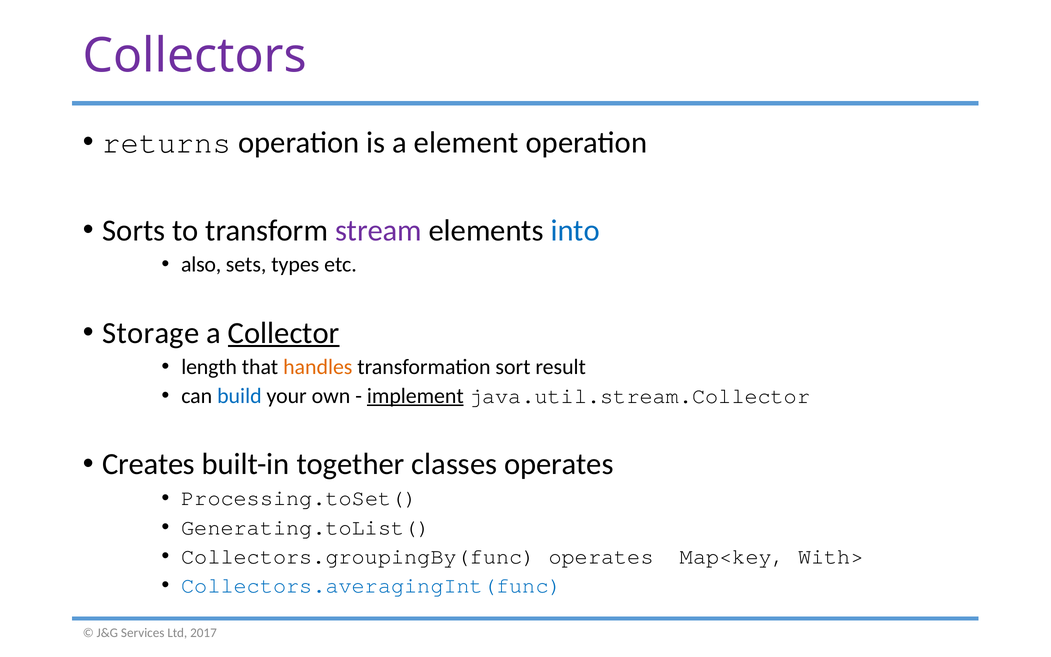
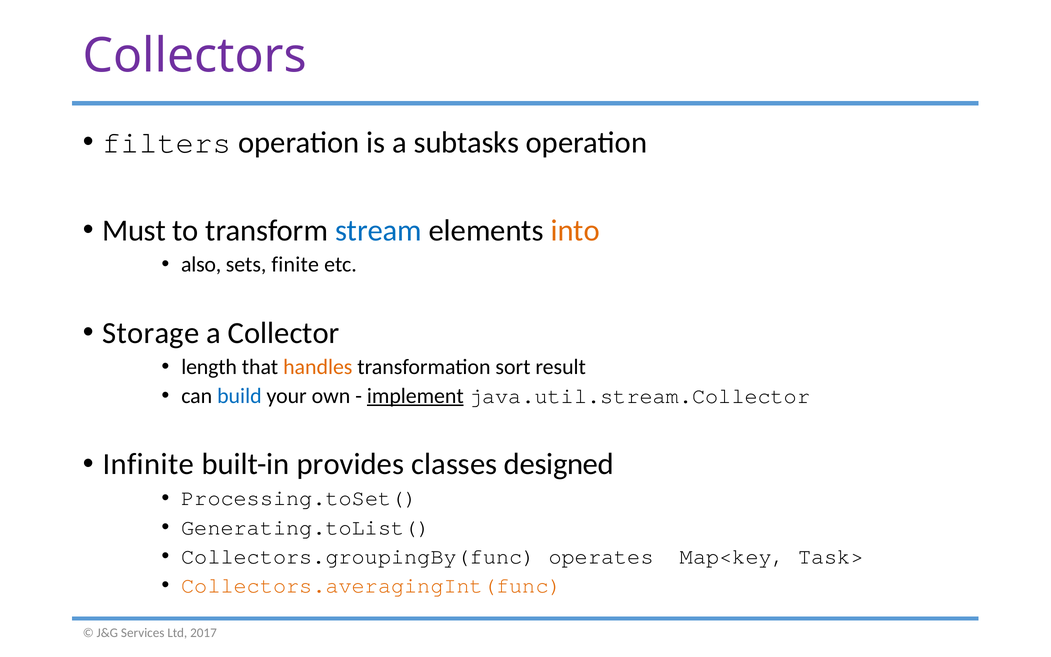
returns: returns -> filters (167, 142)
element: element -> subtasks (466, 142)
Sorts: Sorts -> Must (134, 231)
stream colour: purple -> blue (378, 231)
into colour: blue -> orange (575, 231)
types: types -> finite (295, 264)
Collector underline: present -> none (284, 333)
Creates: Creates -> Infinite (148, 464)
together: together -> provides (350, 464)
classes operates: operates -> designed (559, 464)
With>: With> -> Task> (831, 556)
Collectors.averagingInt(func colour: blue -> orange (372, 586)
